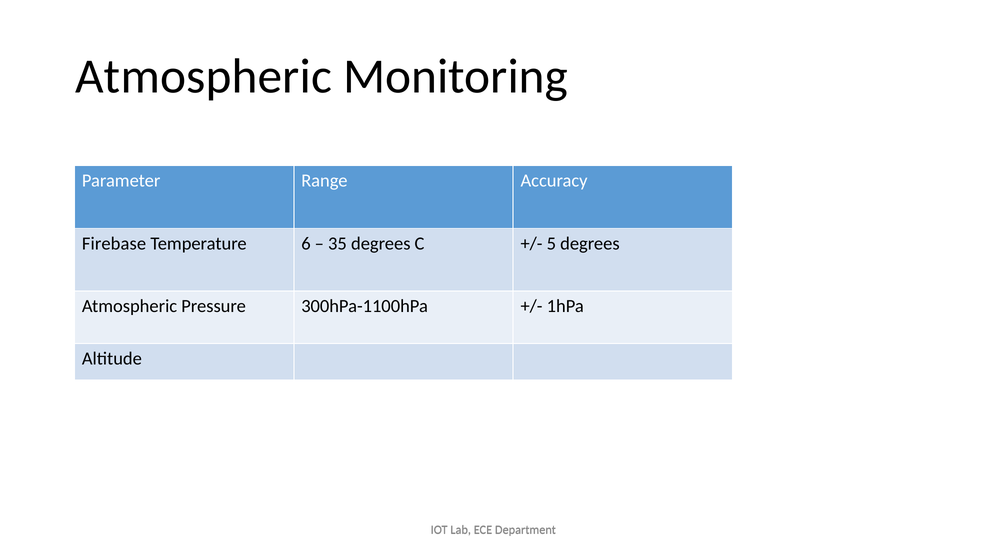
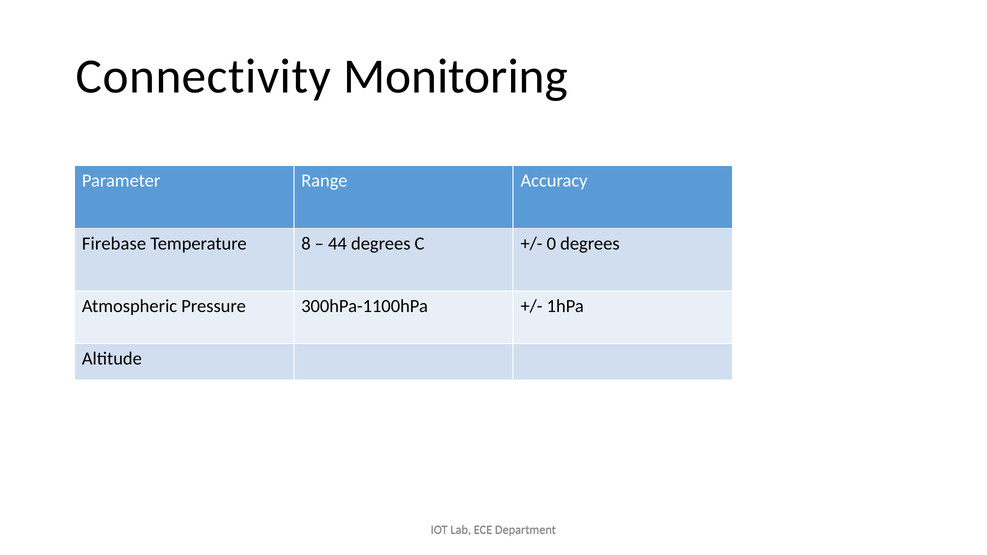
Atmospheric: Atmospheric -> Connectivity (203, 77)
6: 6 -> 8 (306, 244)
35: 35 -> 44 (337, 244)
5: 5 -> 0 (551, 244)
